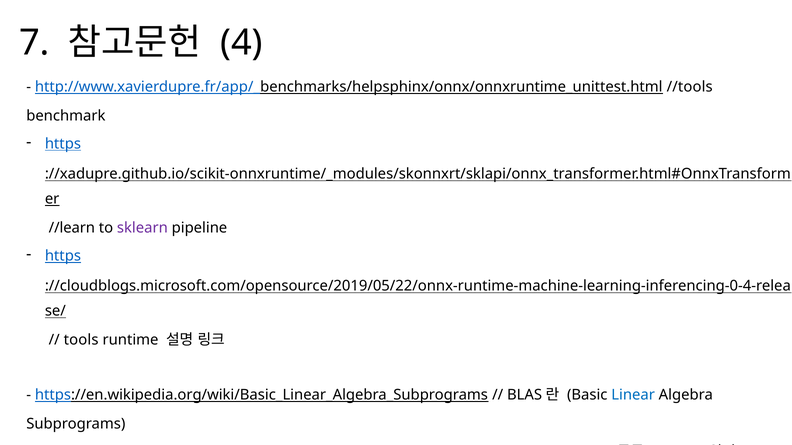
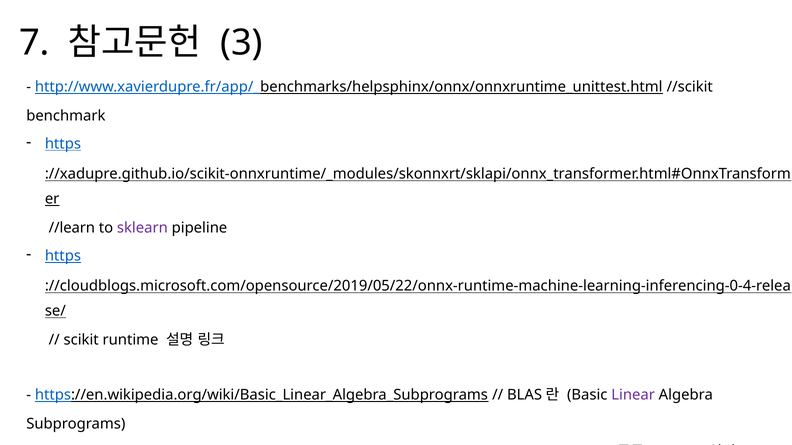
4: 4 -> 3 (242, 43)
//tools: //tools -> //scikit (690, 87)
tools: tools -> scikit (81, 340)
Linear colour: blue -> purple (633, 395)
